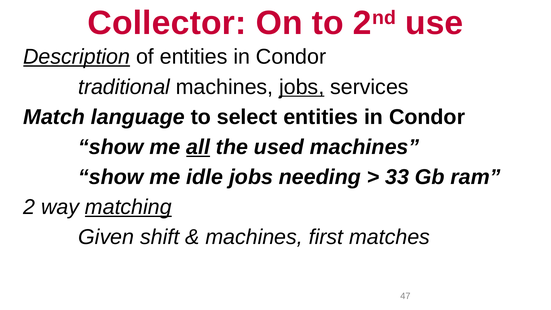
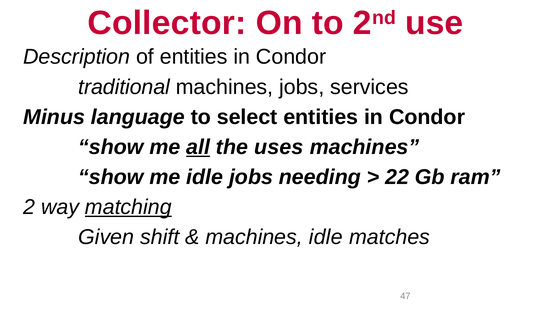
Description underline: present -> none (77, 57)
jobs underline: present -> none (302, 87)
Match: Match -> Minus (54, 117)
used: used -> uses (279, 147)
33: 33 -> 22 (397, 177)
machines first: first -> idle (326, 237)
